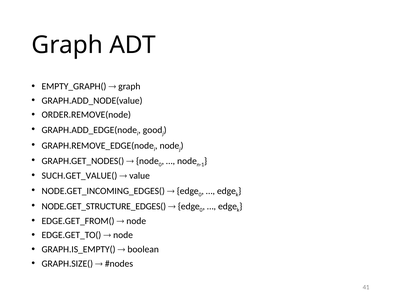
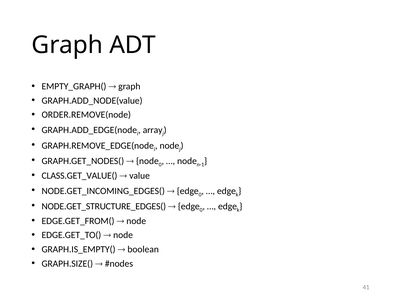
good: good -> array (153, 130)
SUCH.GET_VALUE(: SUCH.GET_VALUE( -> CLASS.GET_VALUE( (79, 175)
